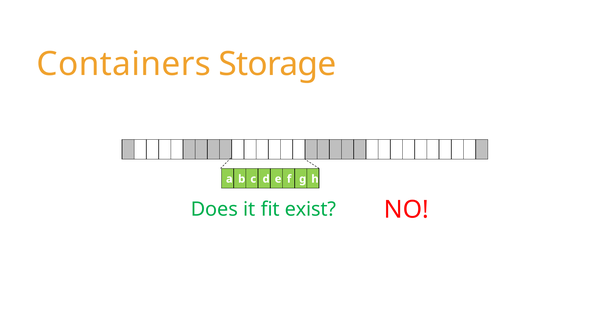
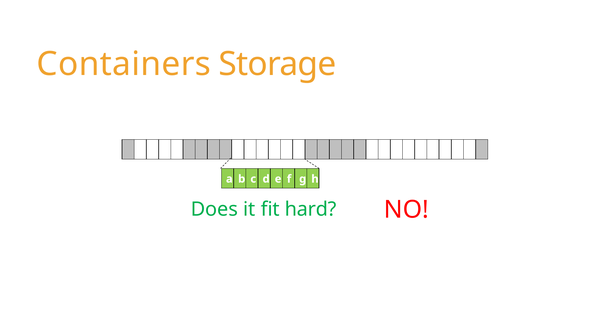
exist: exist -> hard (311, 210)
